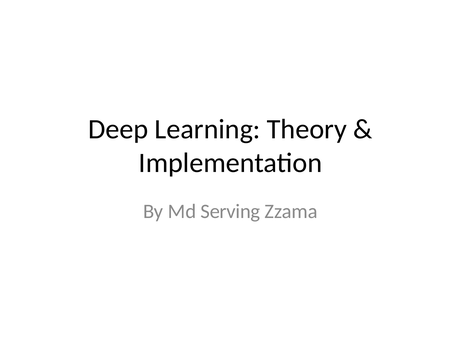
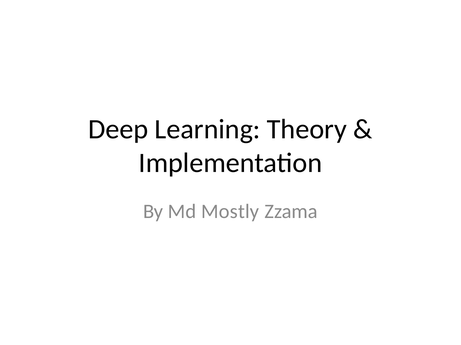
Serving: Serving -> Mostly (230, 212)
